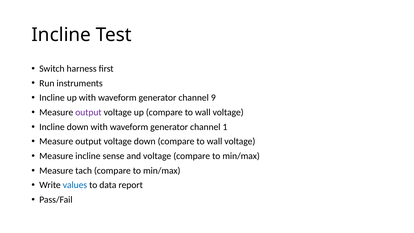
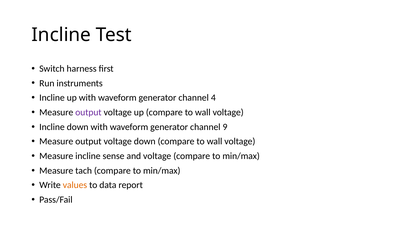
9: 9 -> 4 (213, 98)
1: 1 -> 9 (225, 127)
values colour: blue -> orange (75, 185)
